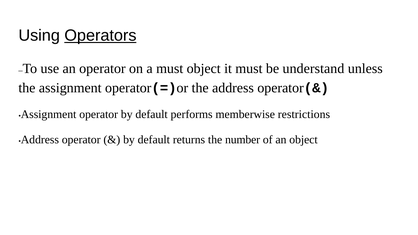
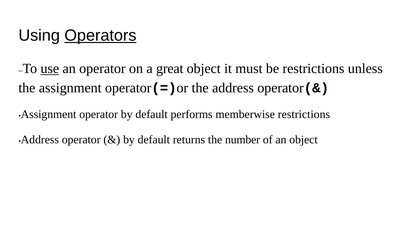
use underline: none -> present (50, 69)
a must: must -> great (170, 69)
be understand: understand -> restrictions (313, 69)
